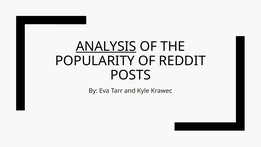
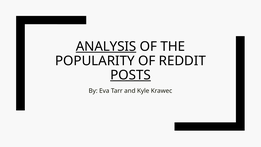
POSTS underline: none -> present (130, 75)
